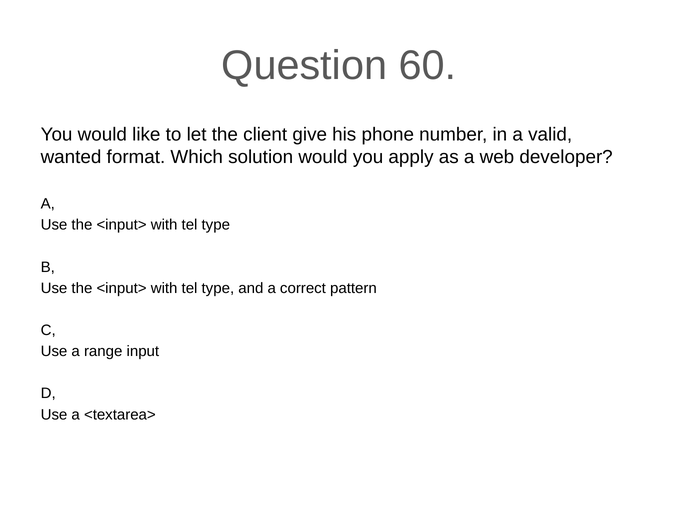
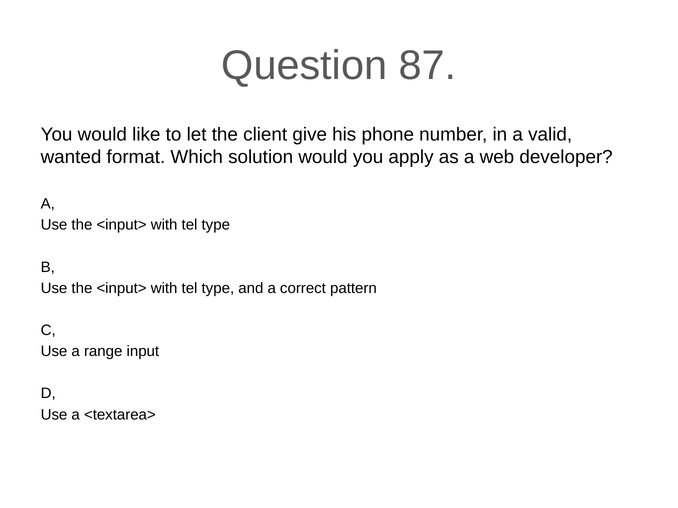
60: 60 -> 87 (427, 66)
